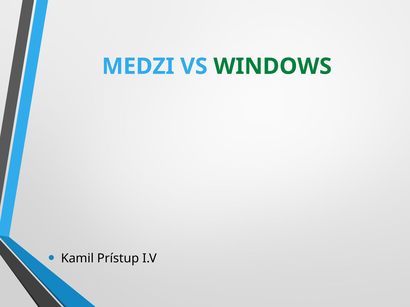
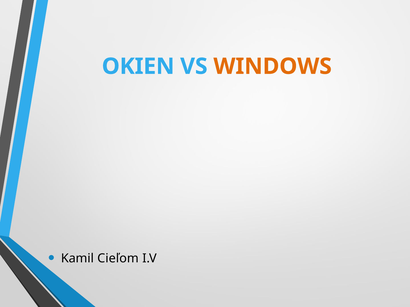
MEDZI: MEDZI -> OKIEN (138, 66)
WINDOWS colour: green -> orange (273, 66)
Prístup: Prístup -> Cieľom (118, 259)
